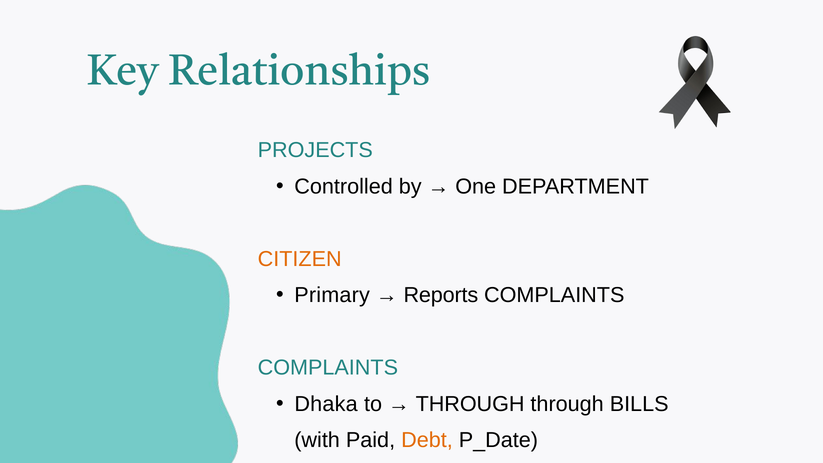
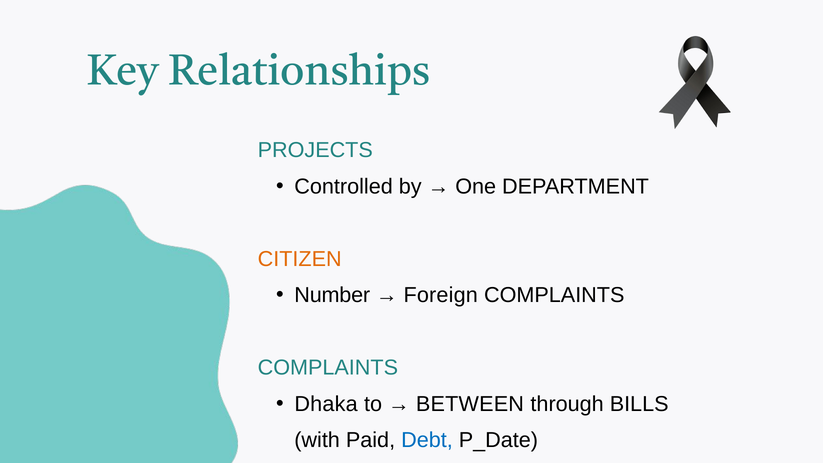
Primary: Primary -> Number (332, 295)
Reports: Reports -> Foreign (441, 295)
THROUGH: THROUGH -> BETWEEN (470, 404)
Debt colour: orange -> blue (427, 440)
